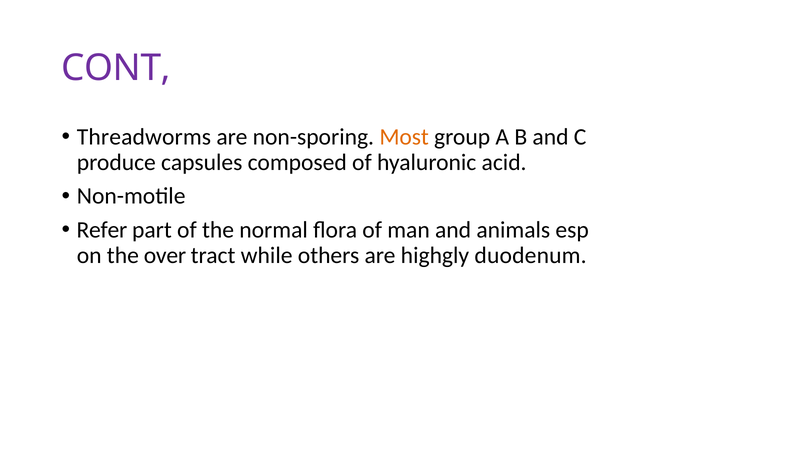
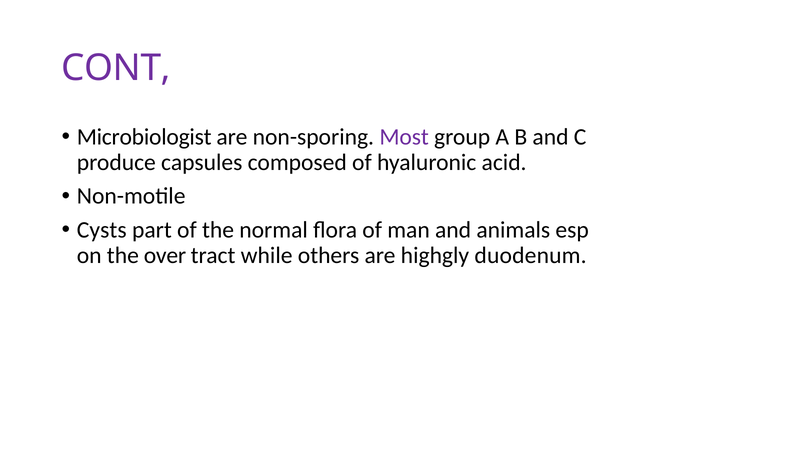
Threadworms: Threadworms -> Microbiologist (144, 137)
Most colour: orange -> purple (404, 137)
Refer: Refer -> Cysts (102, 230)
